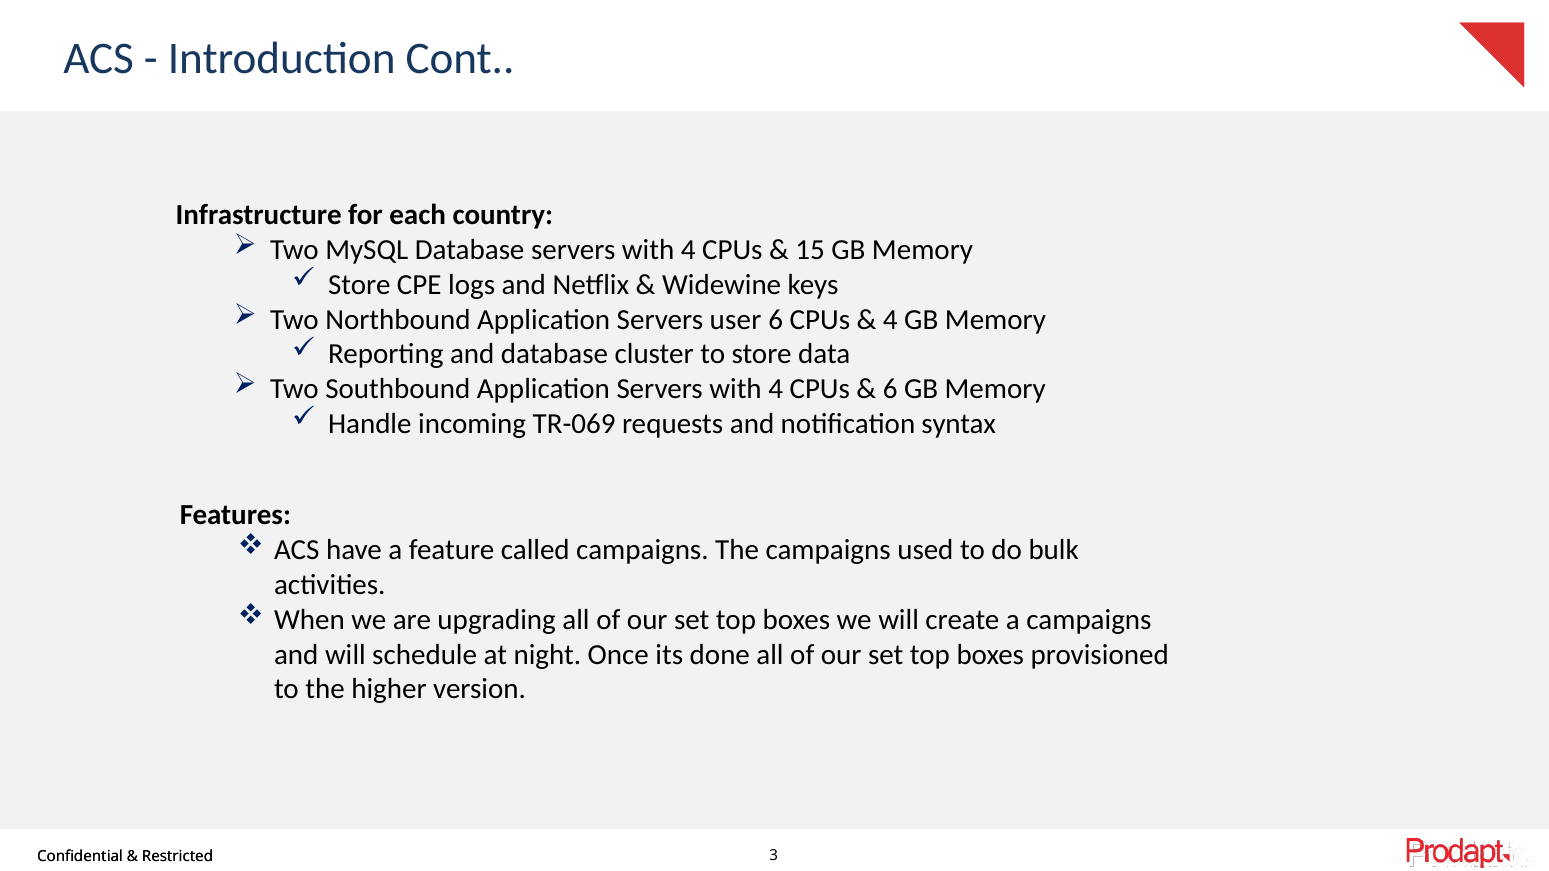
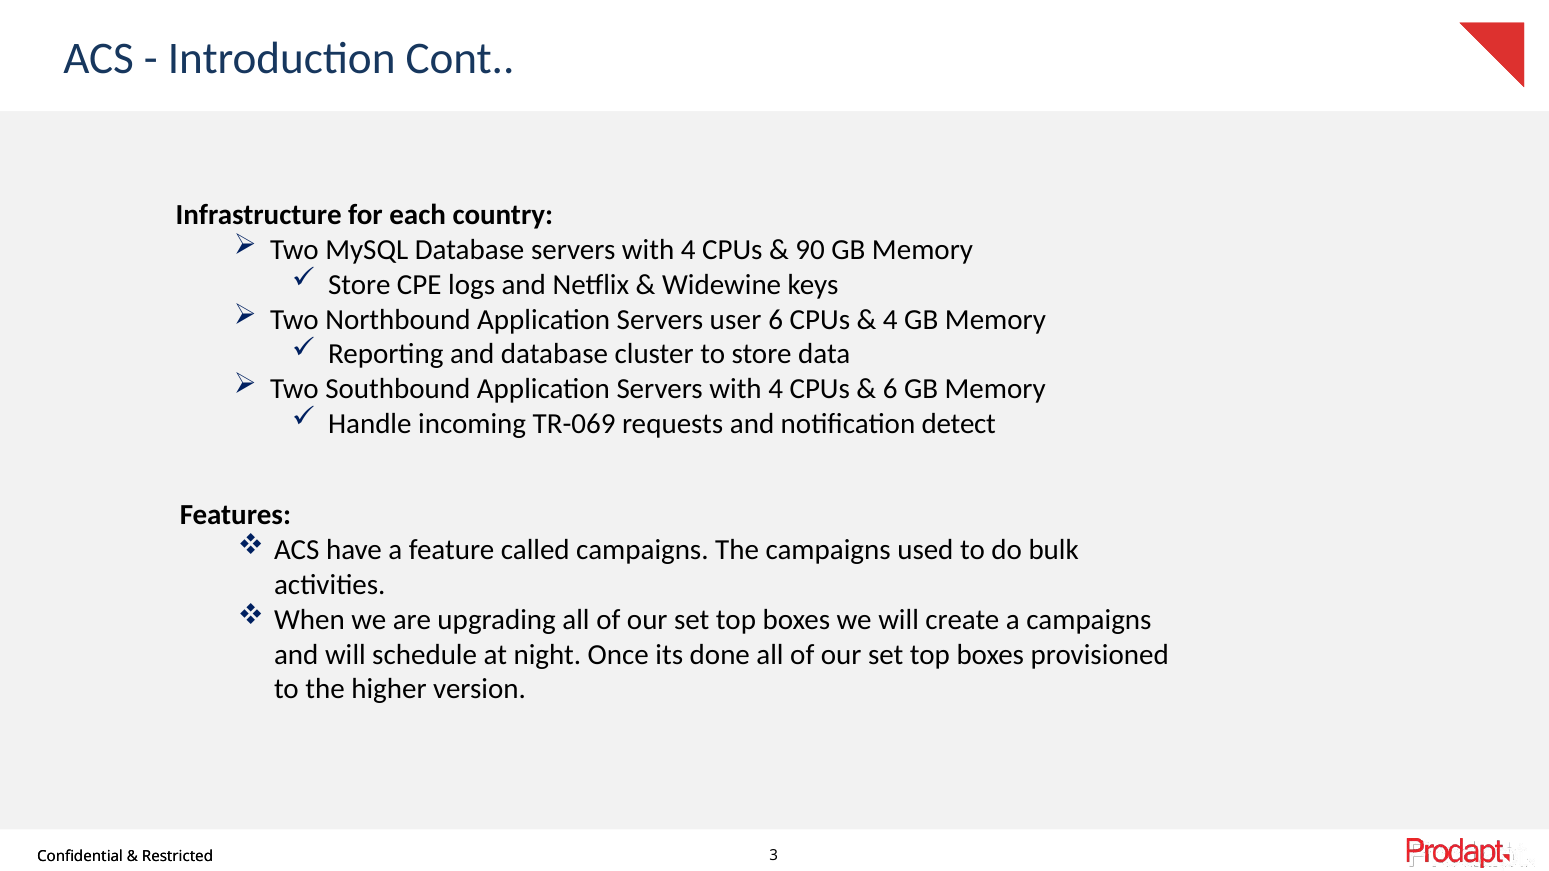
15: 15 -> 90 (810, 250)
syntax: syntax -> detect (959, 424)
